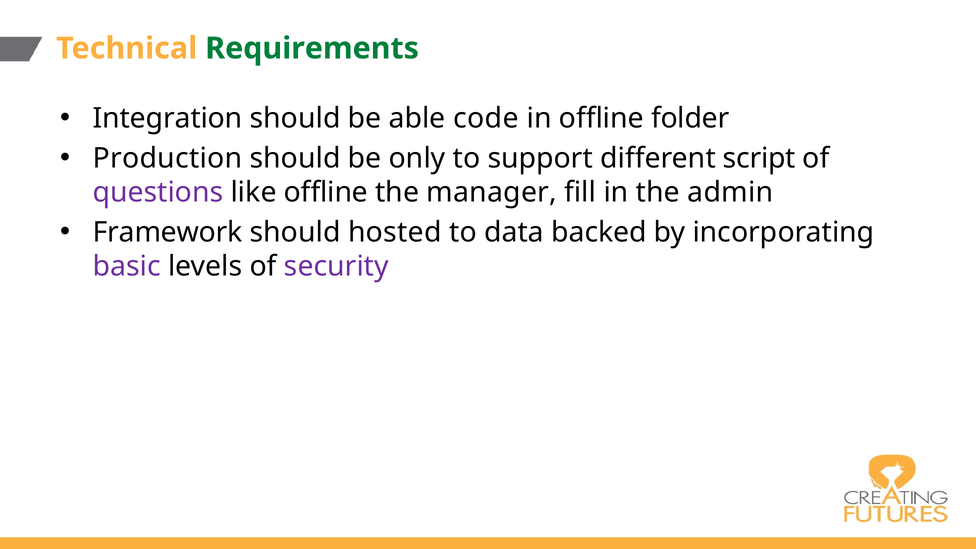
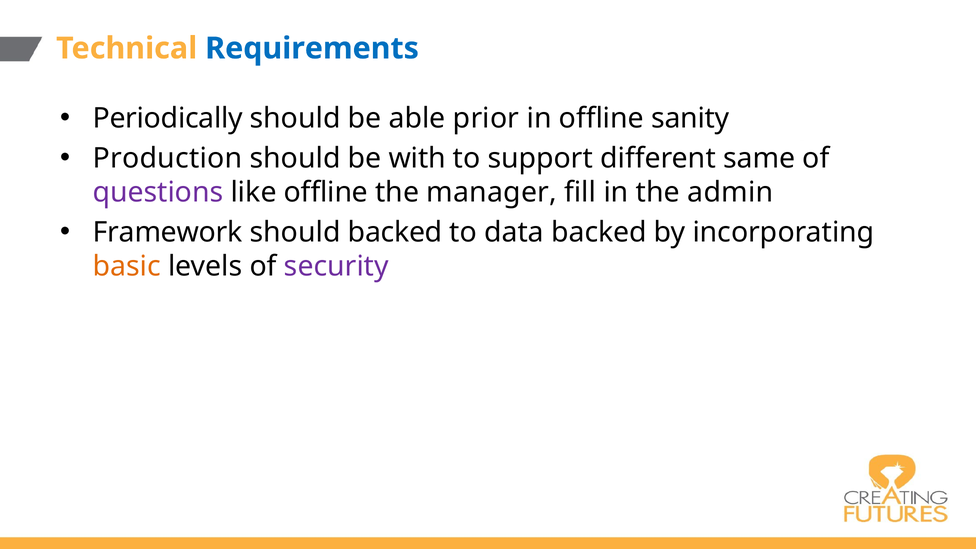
Requirements colour: green -> blue (312, 48)
Integration: Integration -> Periodically (168, 118)
code: code -> prior (486, 118)
folder: folder -> sanity (690, 118)
only: only -> with (417, 158)
script: script -> same (759, 158)
should hosted: hosted -> backed (395, 232)
basic colour: purple -> orange (127, 266)
